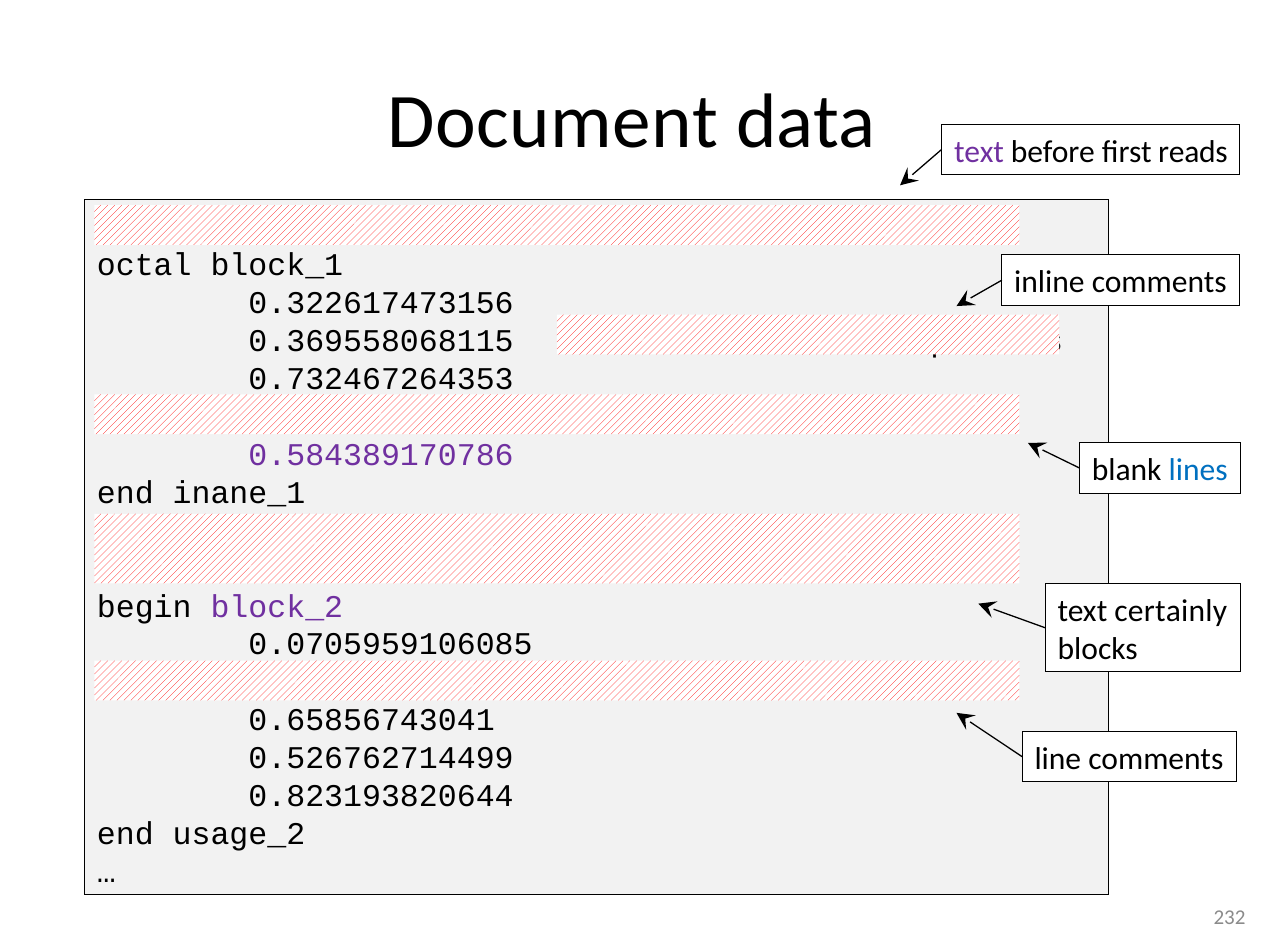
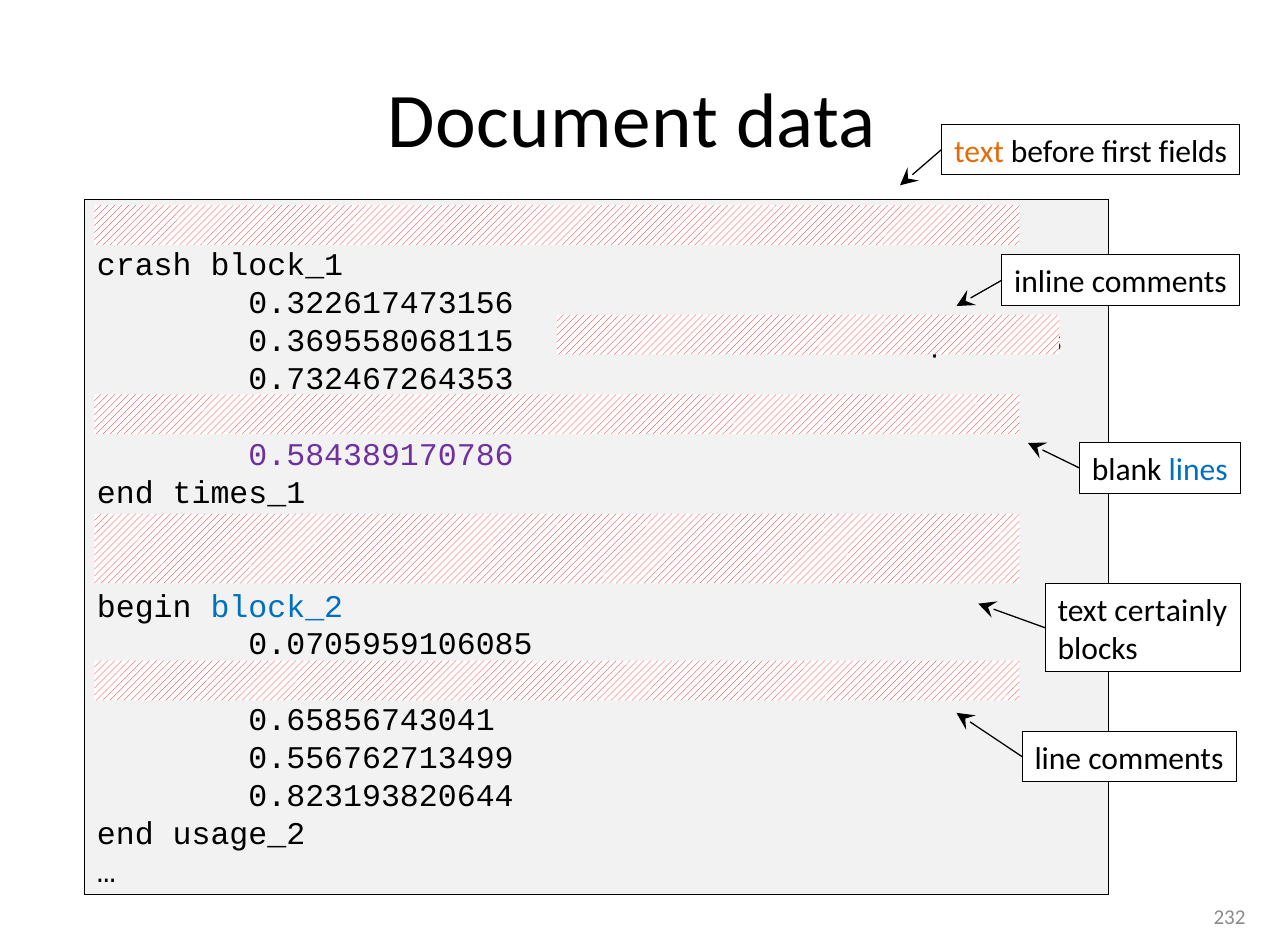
text colour: purple -> orange (979, 152)
reads: reads -> fields (1193, 152)
octal: octal -> crash (144, 265)
inane_1: inane_1 -> times_1 (239, 492)
block_2 colour: purple -> blue (277, 606)
0.526762714499: 0.526762714499 -> 0.556762713499 (381, 758)
